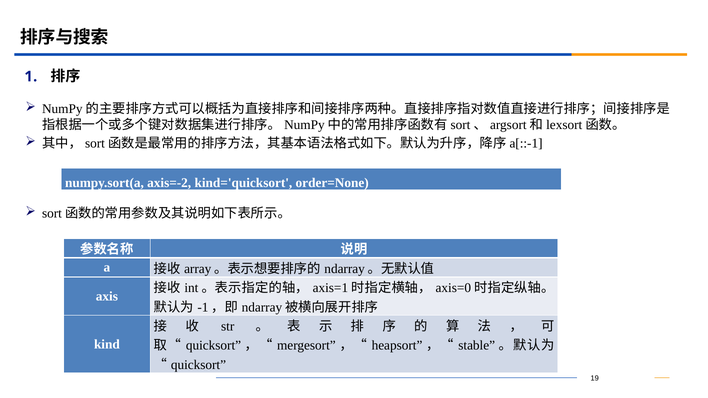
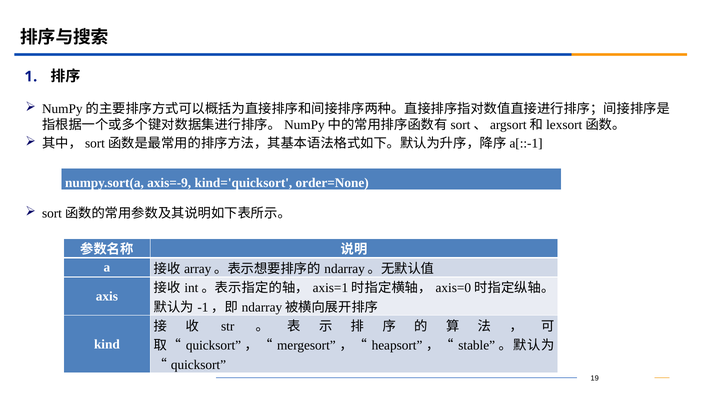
axis=-2: axis=-2 -> axis=-9 (169, 183)
